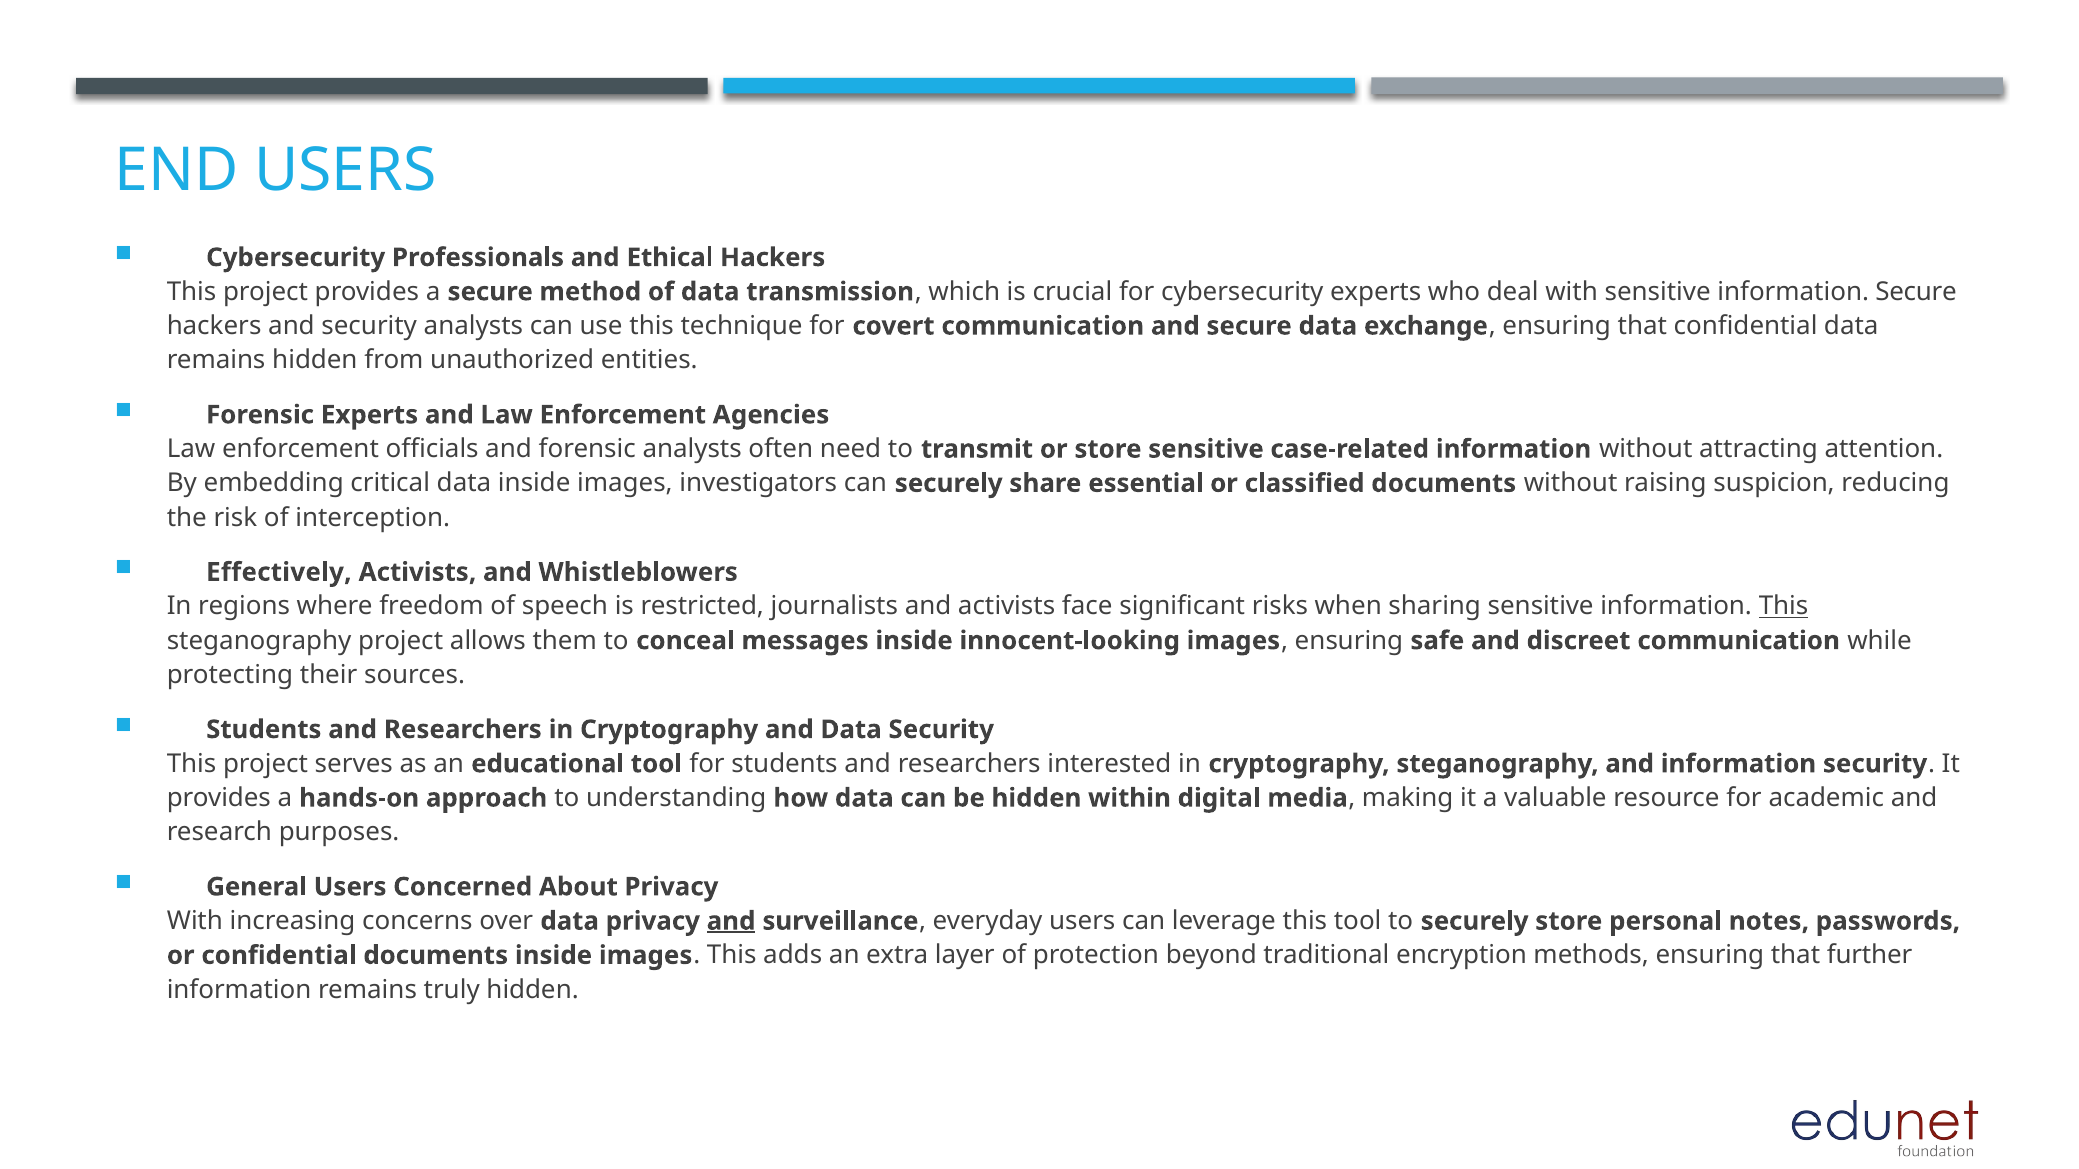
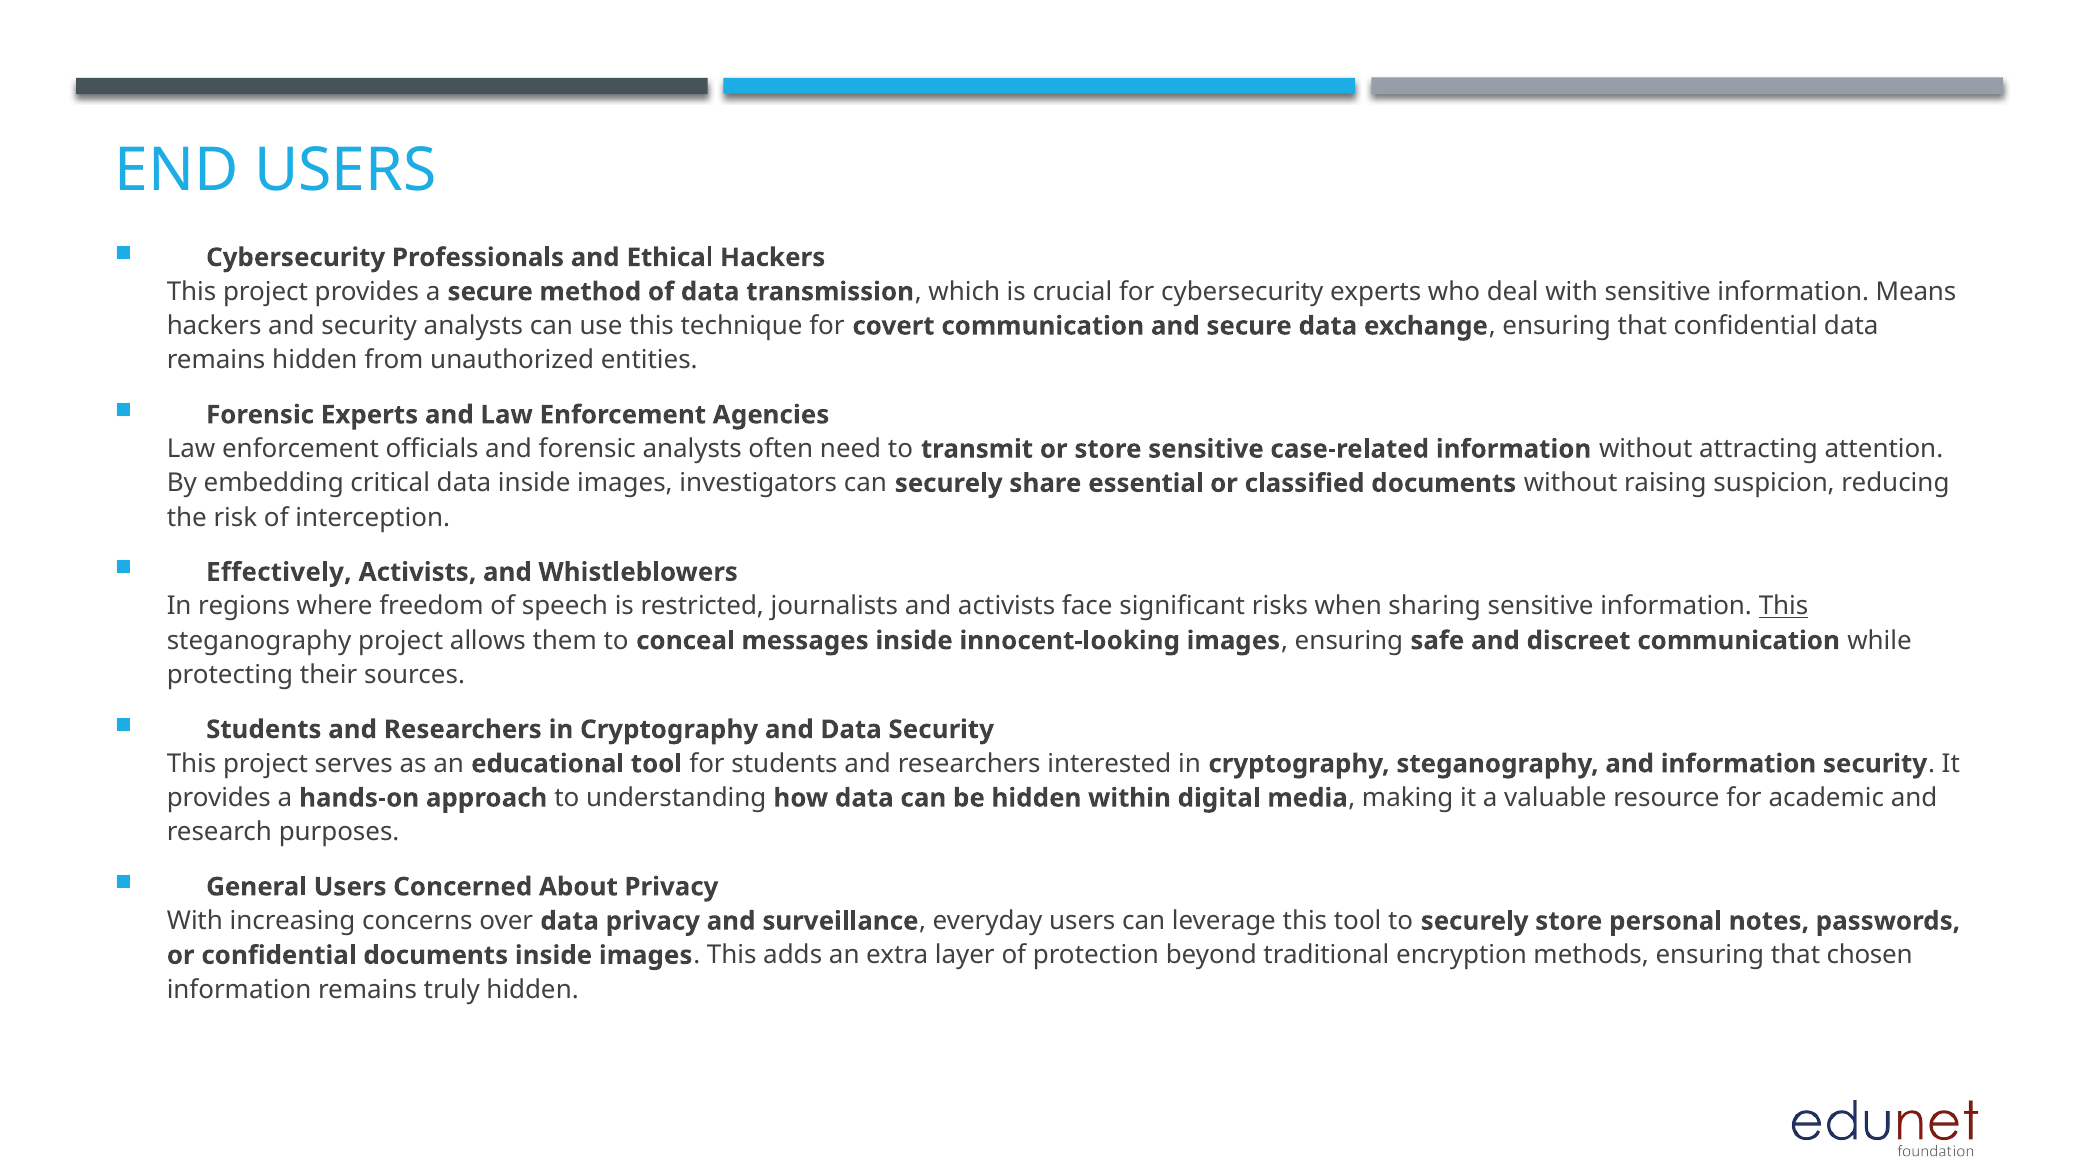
information Secure: Secure -> Means (1916, 292)
and underline: present -> none (731, 921)
further: further -> chosen (1870, 956)
